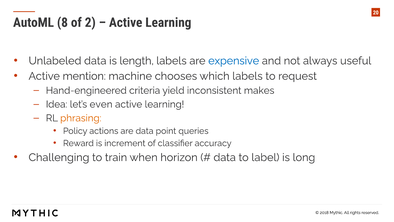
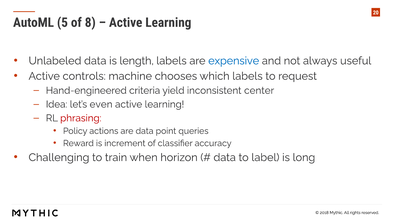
8: 8 -> 5 (62, 22)
2: 2 -> 8 (90, 22)
mention: mention -> controls (84, 76)
makes: makes -> center (259, 90)
phrasing colour: orange -> red (81, 118)
